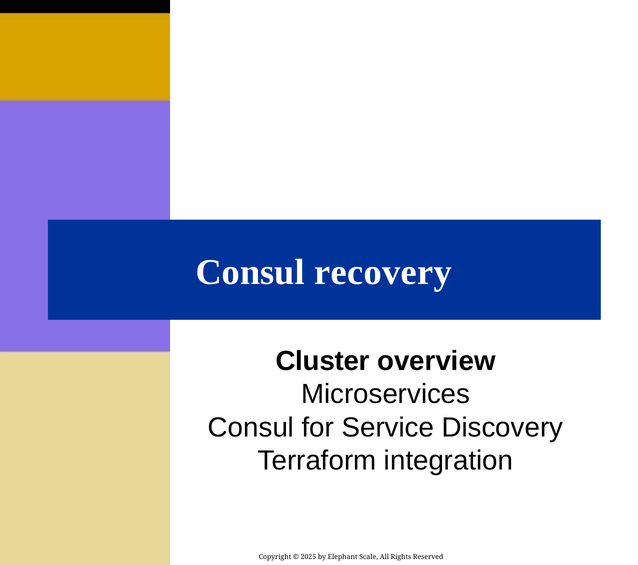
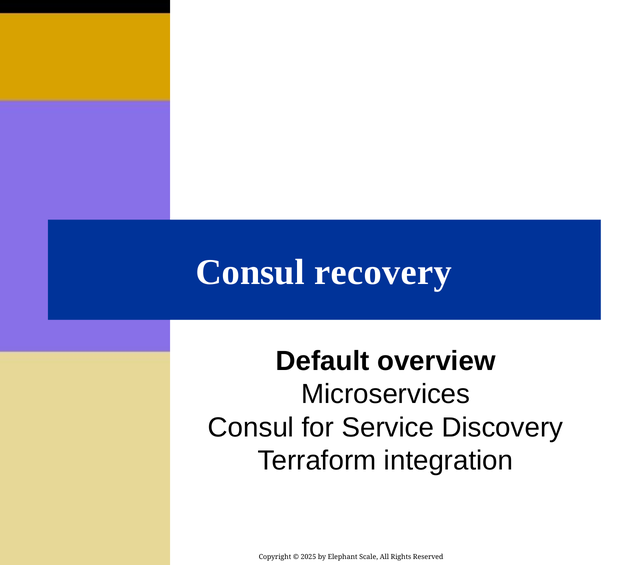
Cluster: Cluster -> Default (323, 361)
